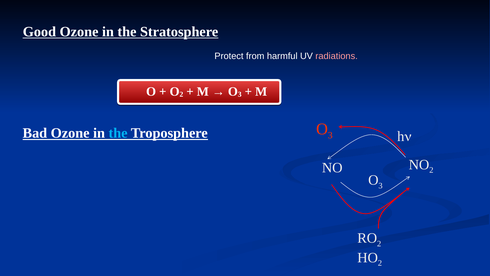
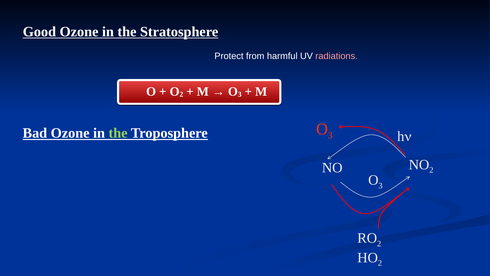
the colour: light blue -> light green (118, 133)
